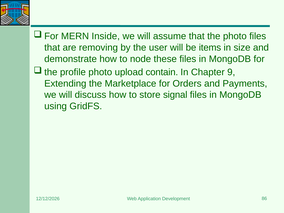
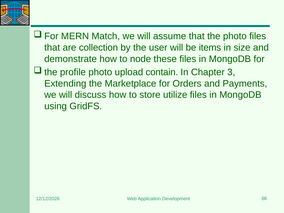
Inside: Inside -> Match (106, 36)
removing: removing -> collection (98, 48)
9: 9 -> 3 (231, 72)
signal: signal -> utilize (175, 95)
